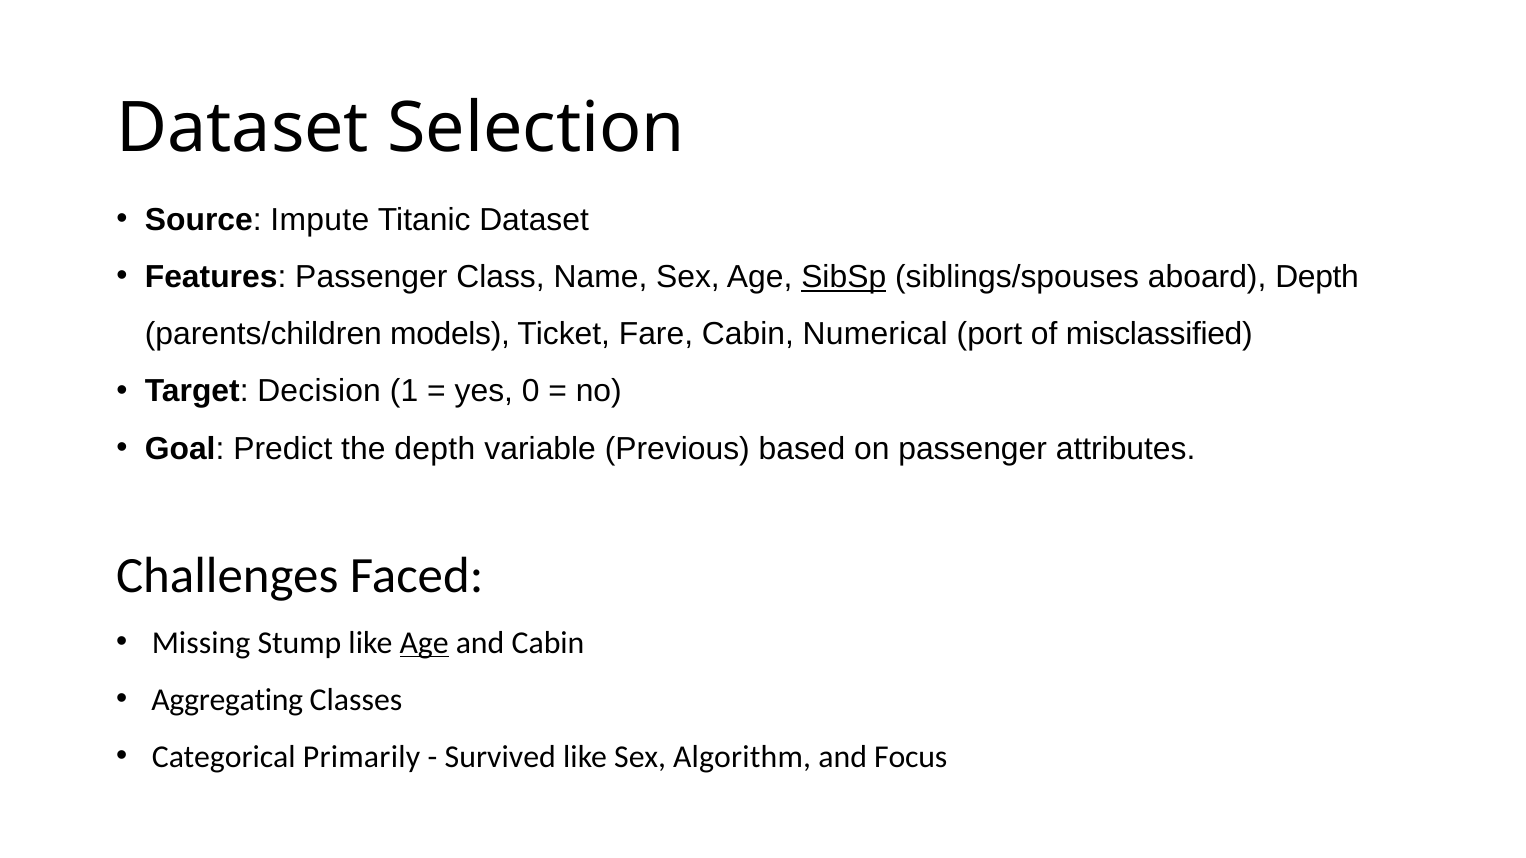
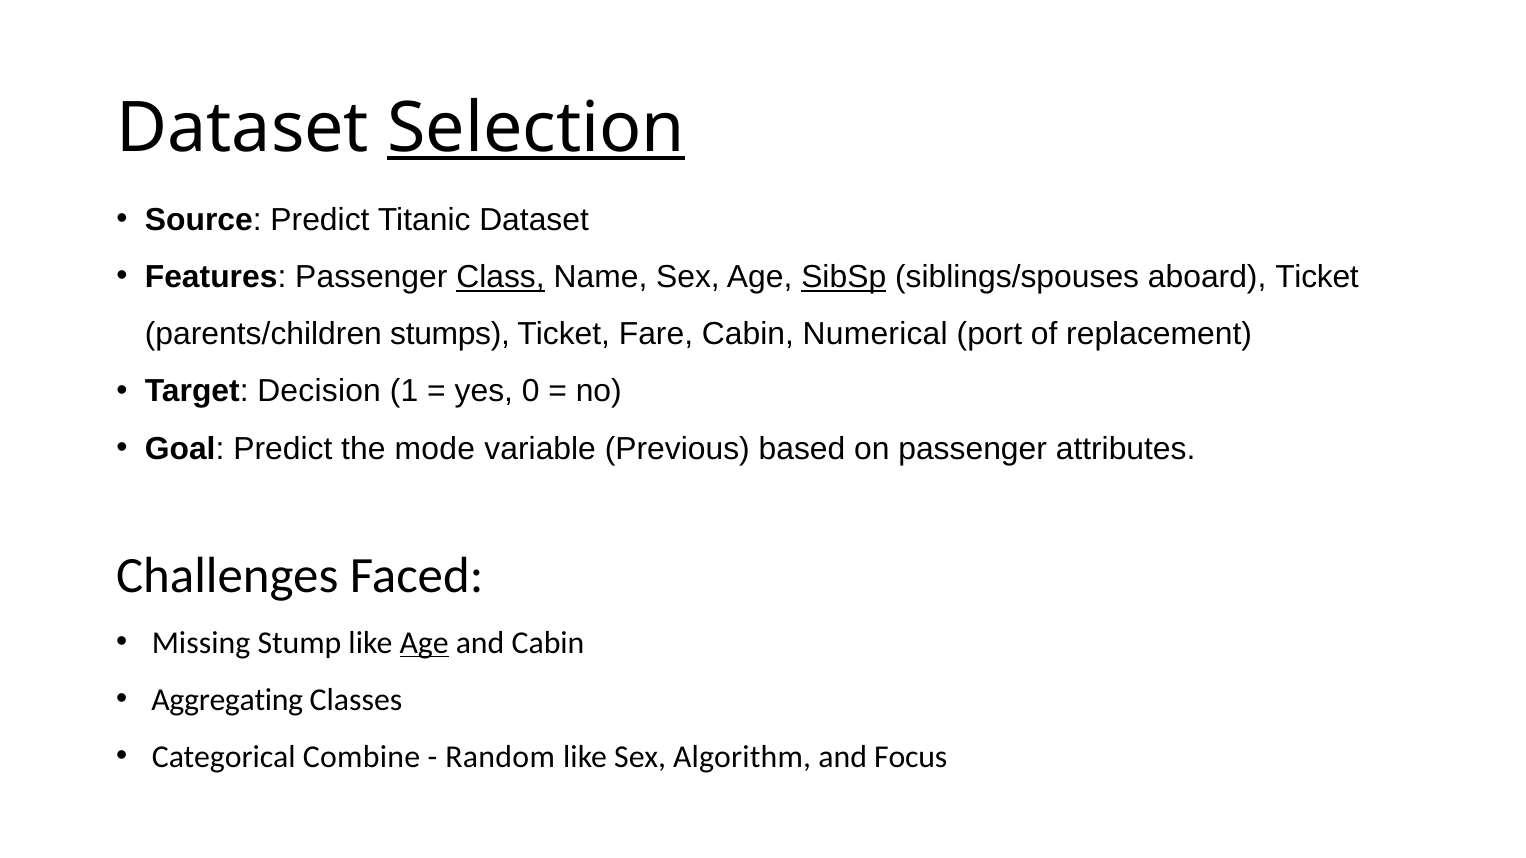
Selection underline: none -> present (536, 128)
Source Impute: Impute -> Predict (320, 220)
Class underline: none -> present (501, 277)
aboard Depth: Depth -> Ticket (1317, 277)
models: models -> stumps (450, 334)
misclassified: misclassified -> replacement (1159, 334)
the depth: depth -> mode (435, 449)
Primarily: Primarily -> Combine (362, 758)
Survived: Survived -> Random (500, 758)
